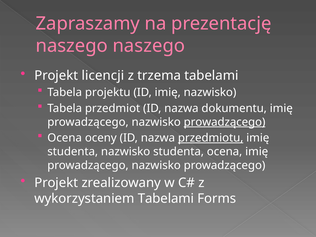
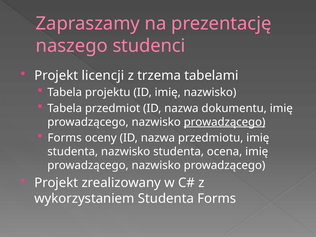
naszego naszego: naszego -> studenci (149, 46)
Ocena: Ocena -> Forms (65, 138)
przedmiotu underline: present -> none (211, 138)
wykorzystaniem Tabelami: Tabelami -> Studenta (166, 199)
